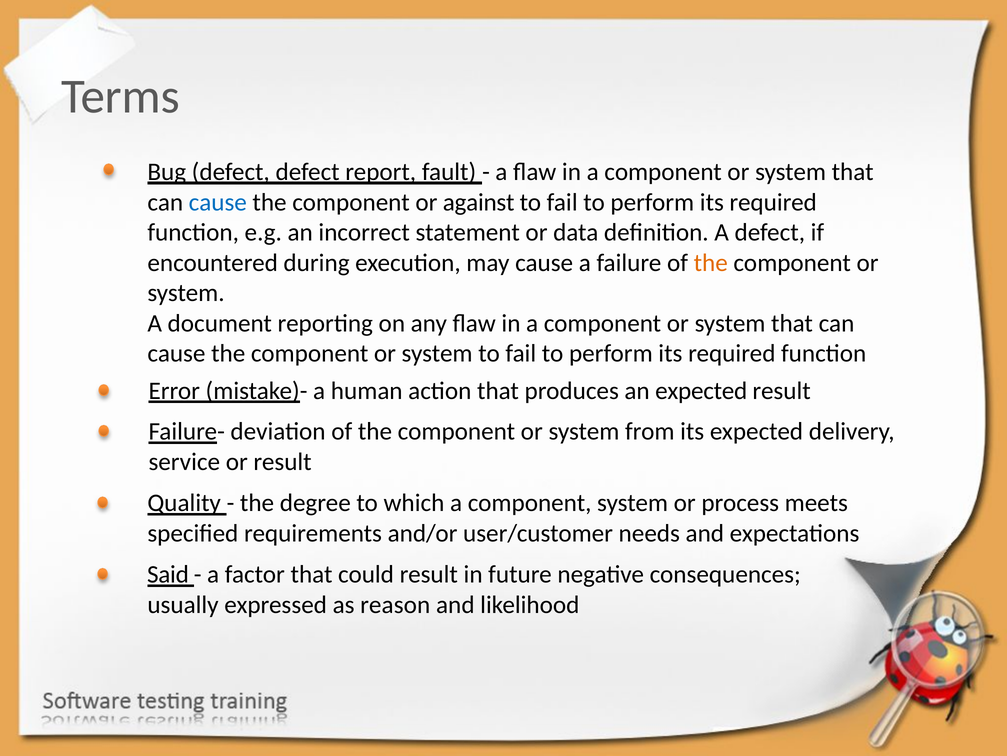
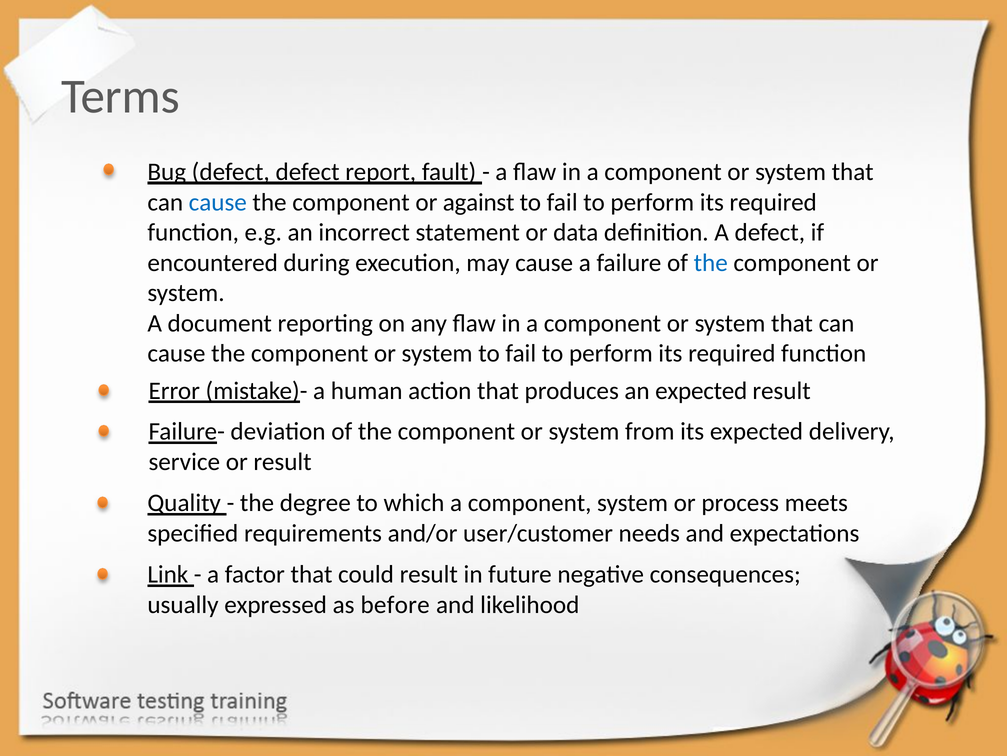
the colour: orange -> blue (711, 262)
Said: Said -> Link (168, 574)
reason: reason -> before (395, 604)
